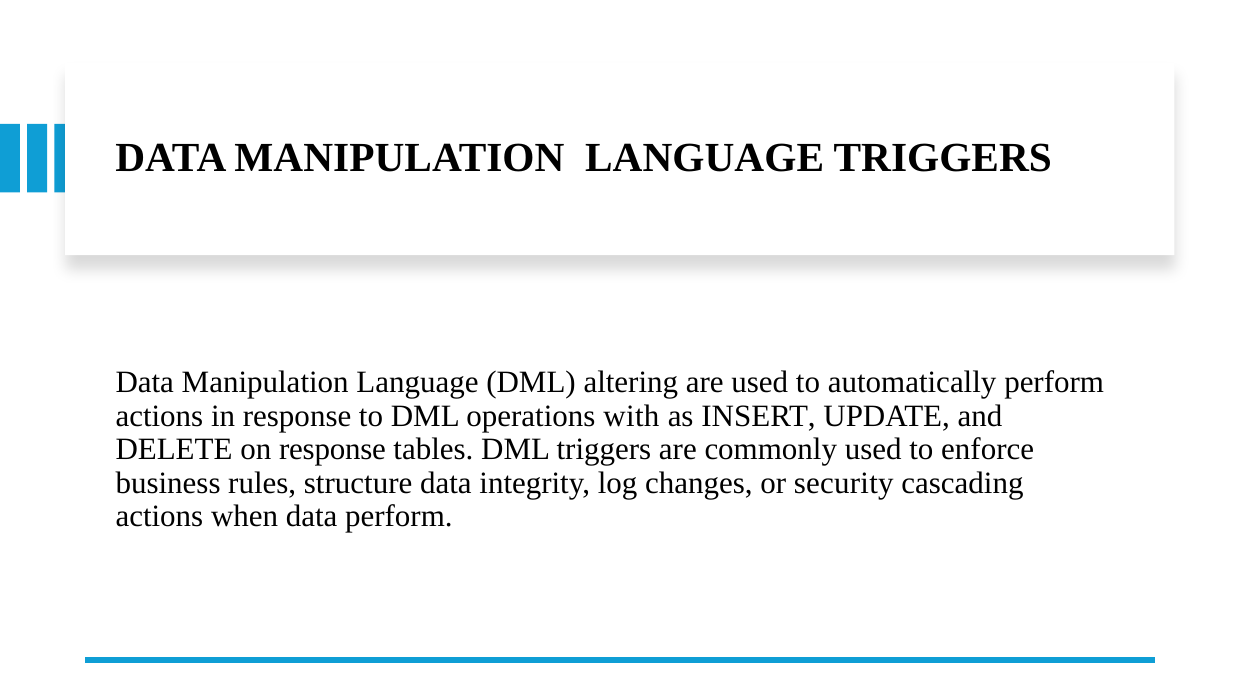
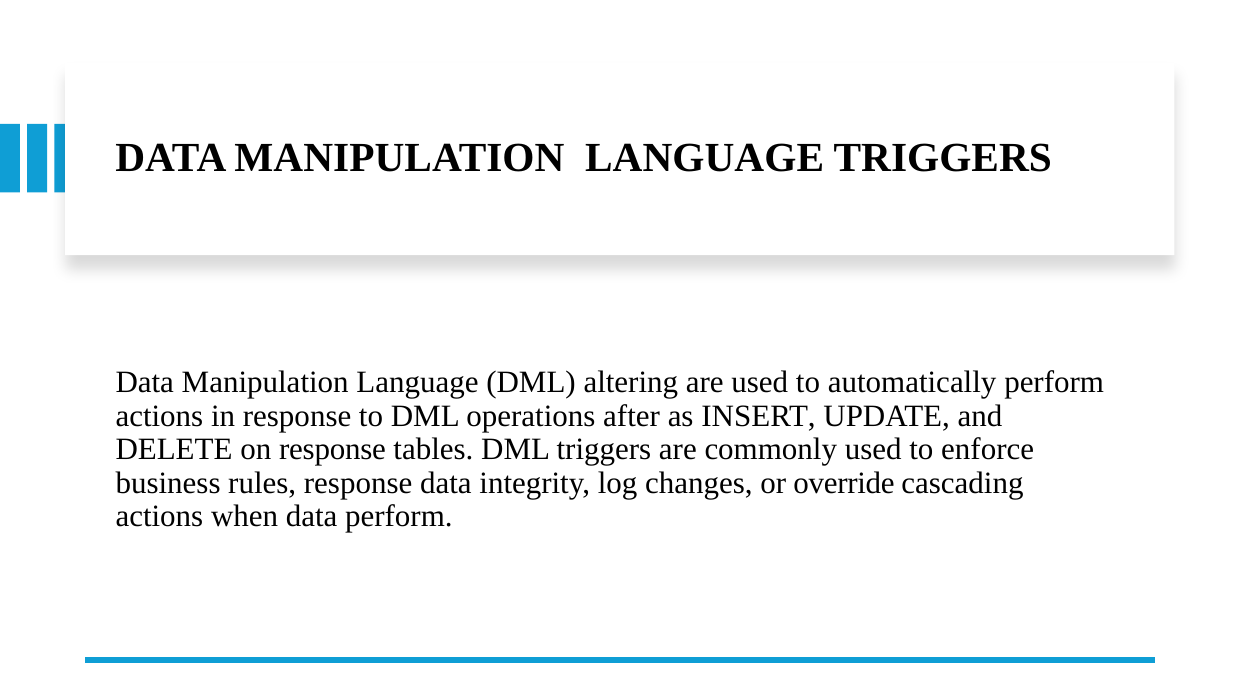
with: with -> after (632, 416)
rules structure: structure -> response (358, 483)
security: security -> override (844, 483)
